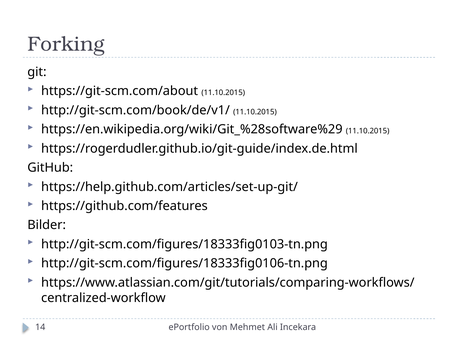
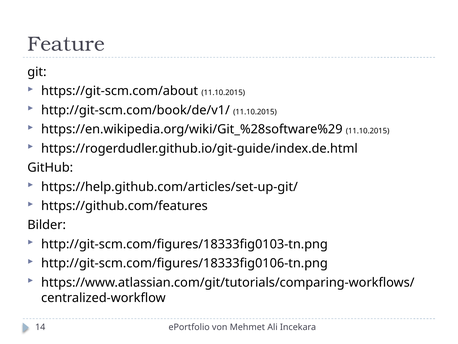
Forking: Forking -> Feature (66, 44)
